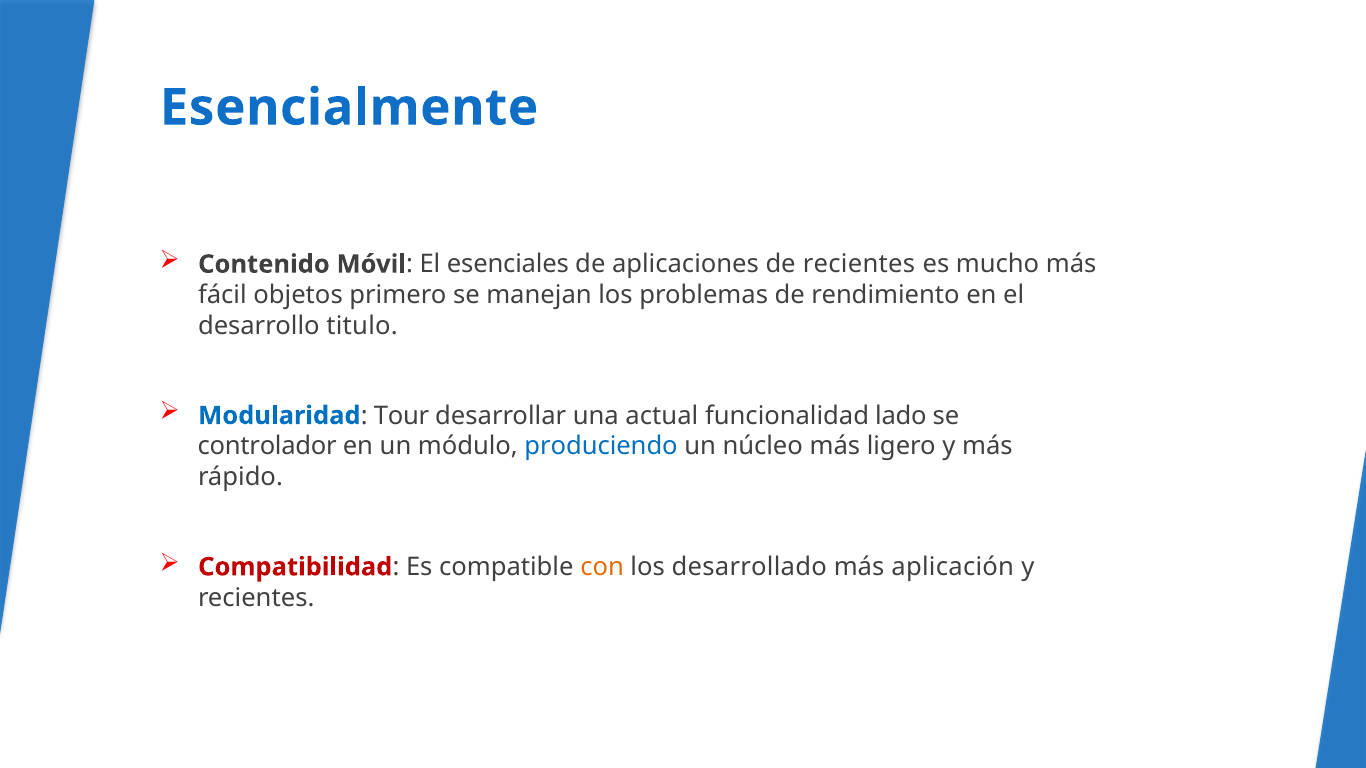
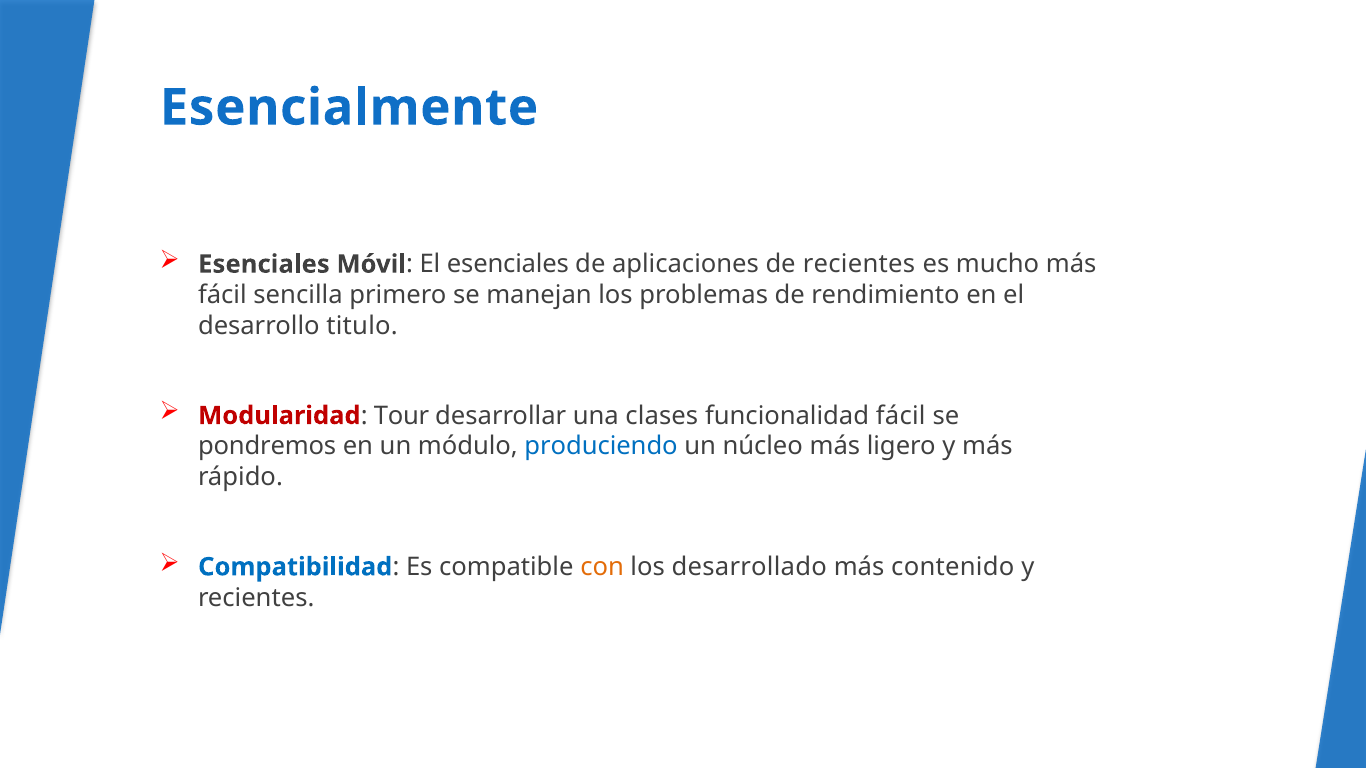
Contenido: Contenido -> Esenciales (264, 264)
objetos: objetos -> sencilla (298, 295)
Modularidad colour: blue -> red (279, 416)
actual: actual -> clases (662, 416)
funcionalidad lado: lado -> fácil (901, 416)
controlador: controlador -> pondremos (267, 447)
Compatibilidad colour: red -> blue (295, 567)
aplicación: aplicación -> contenido (953, 567)
